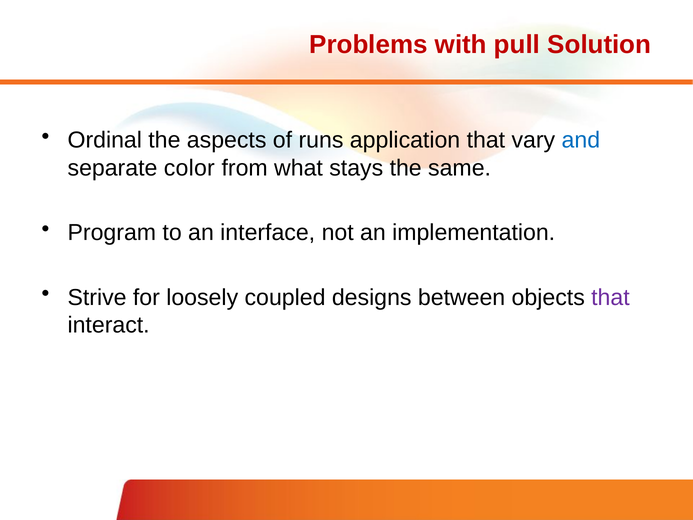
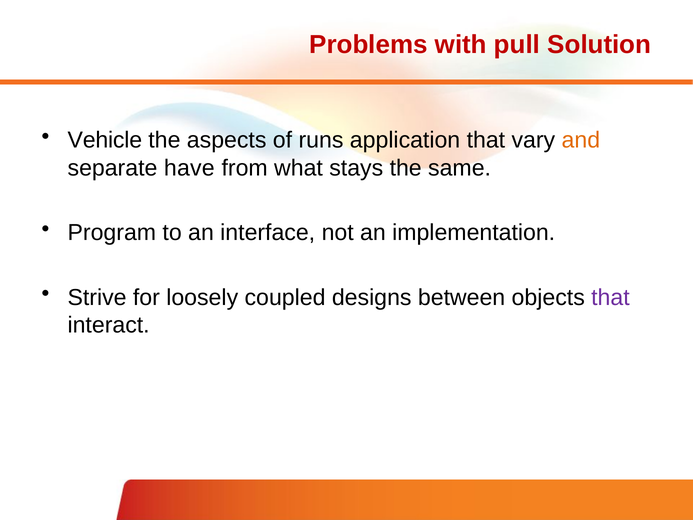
Ordinal: Ordinal -> Vehicle (105, 140)
and colour: blue -> orange (581, 140)
color: color -> have (189, 168)
